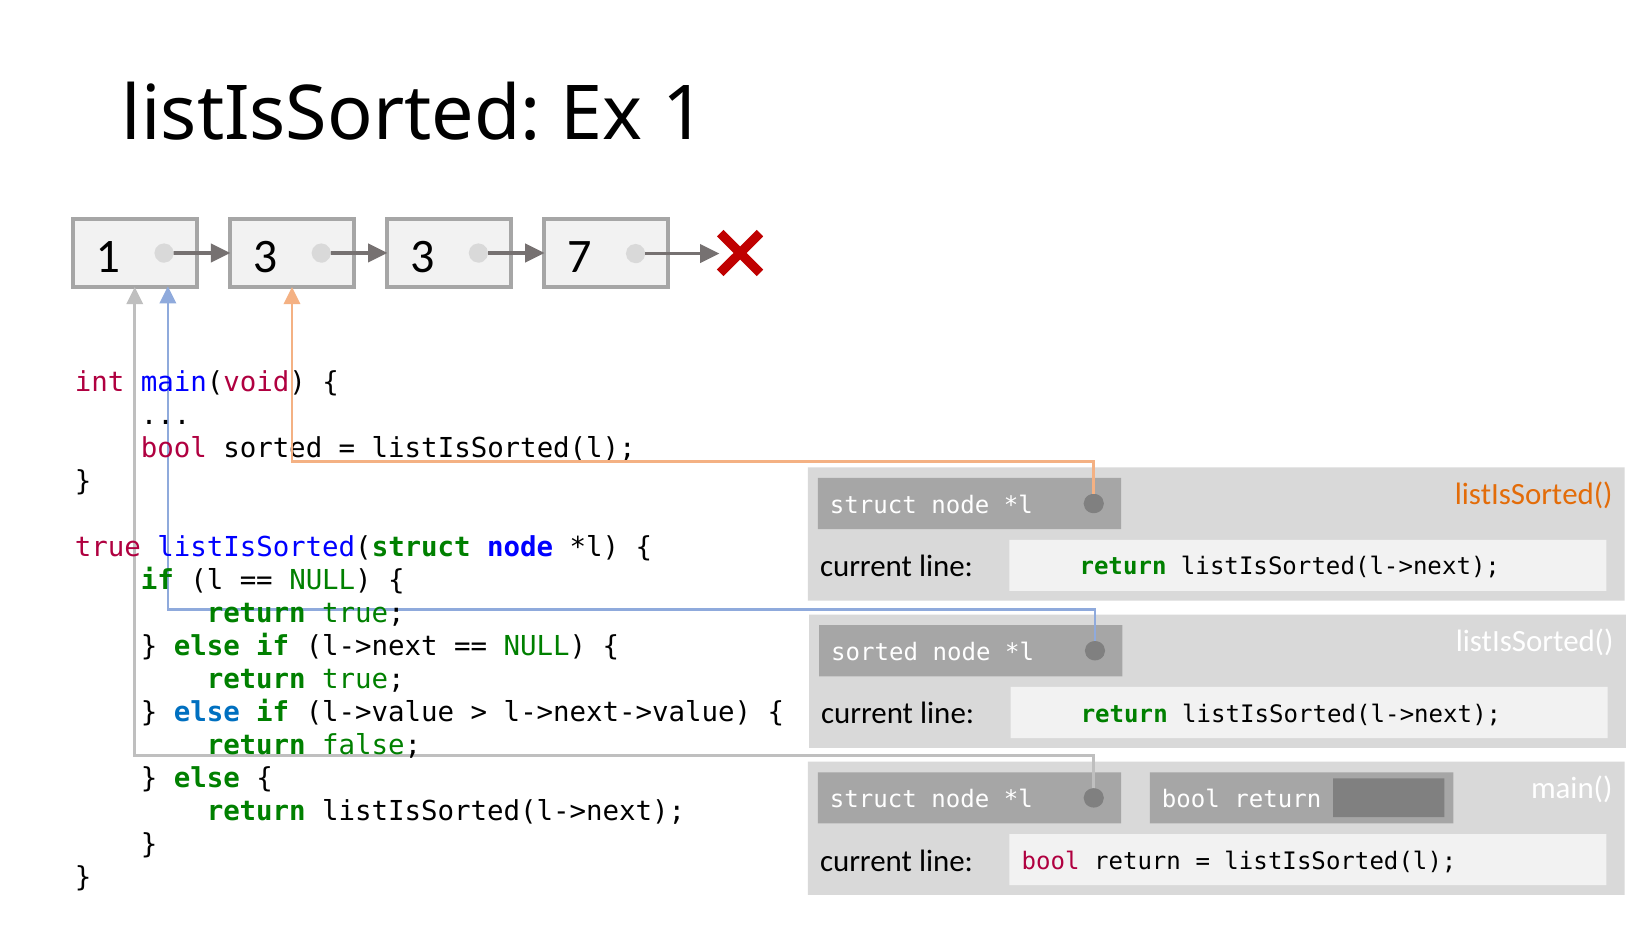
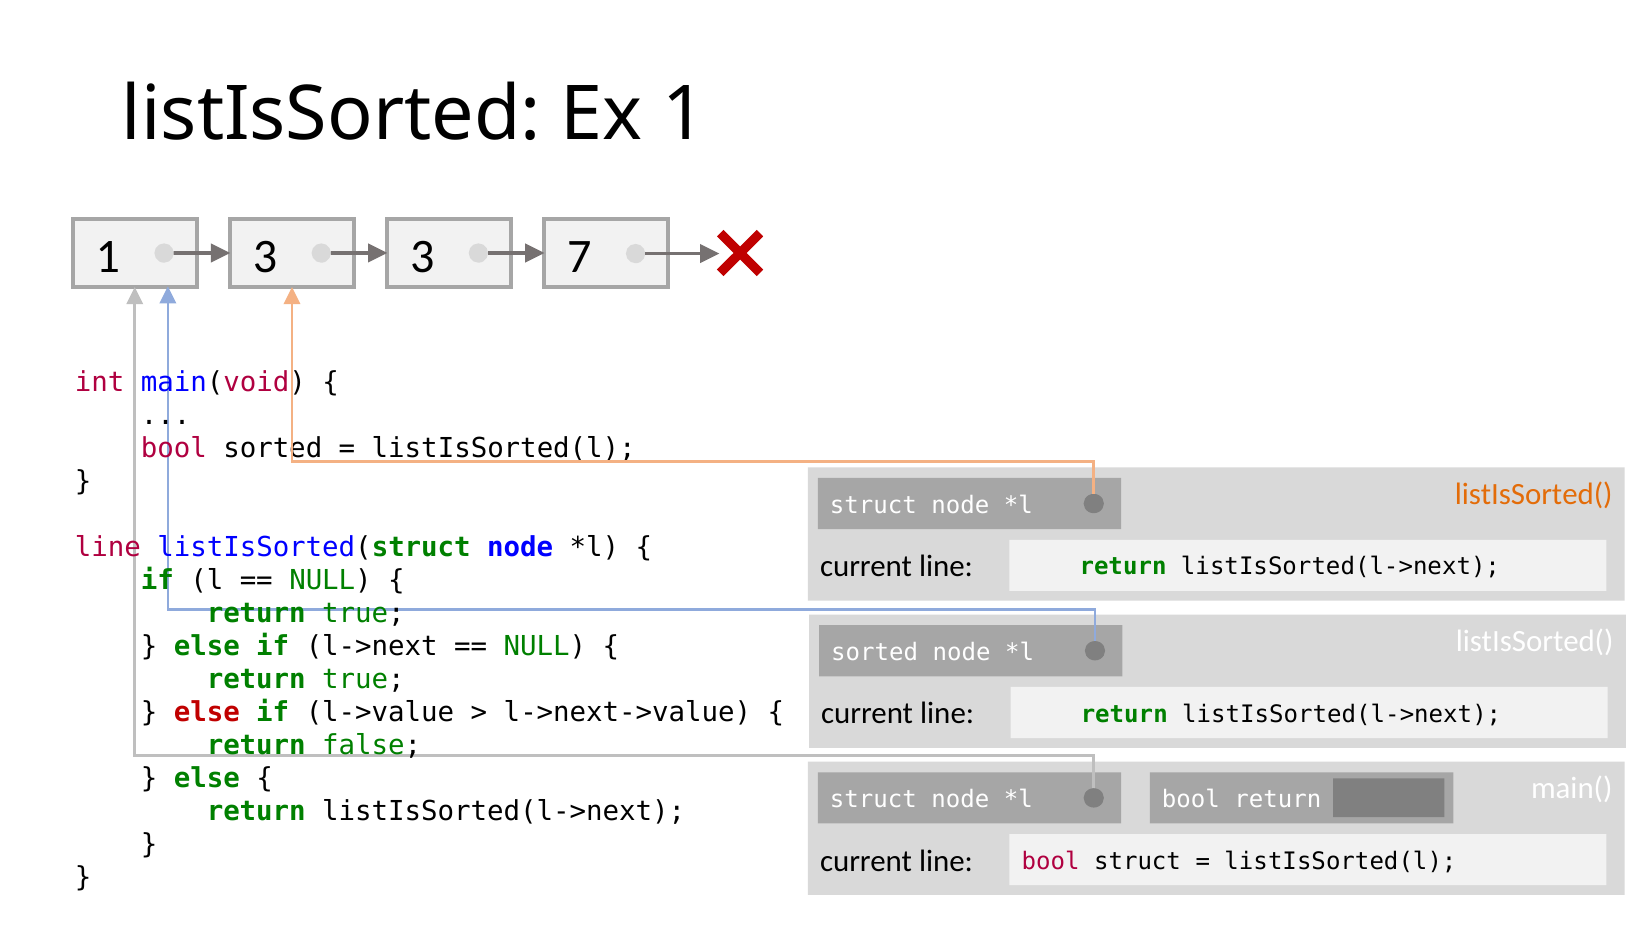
true: true -> line (108, 547)
else colour: blue -> red (207, 712)
line bool return: return -> struct (1137, 861)
